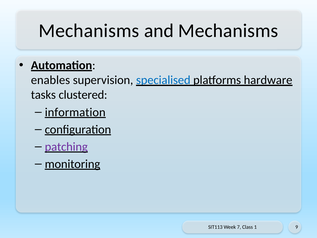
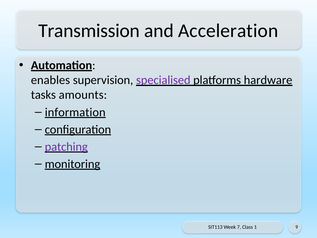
Mechanisms: Mechanisms -> Transmission (89, 31)
and Mechanisms: Mechanisms -> Acceleration (228, 31)
specialised colour: blue -> purple (163, 80)
clustered: clustered -> amounts (83, 95)
